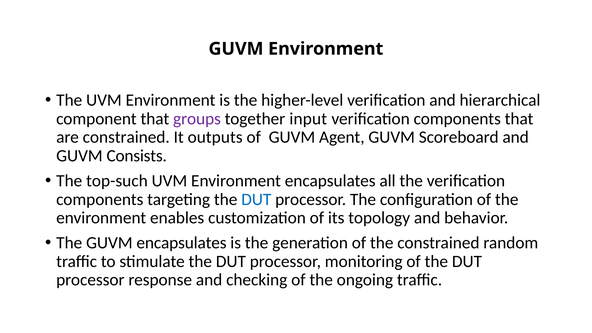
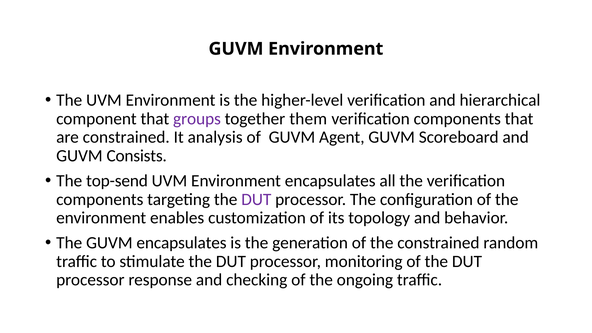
input: input -> them (308, 119)
outputs: outputs -> analysis (215, 137)
top-such: top-such -> top-send (117, 181)
DUT colour: blue -> purple (256, 199)
